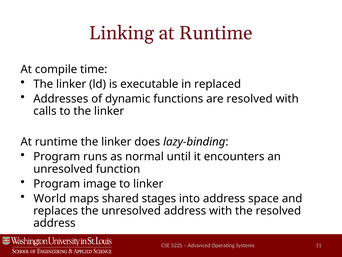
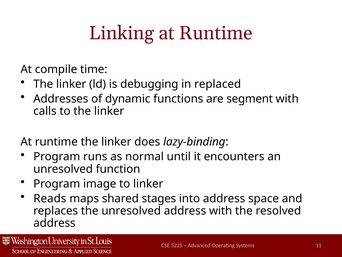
executable: executable -> debugging (149, 84)
are resolved: resolved -> segment (250, 99)
World: World -> Reads (50, 198)
